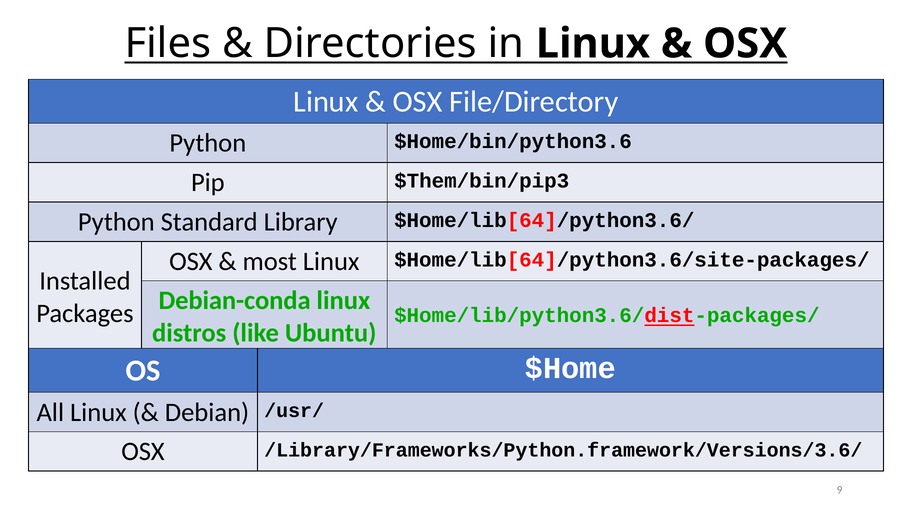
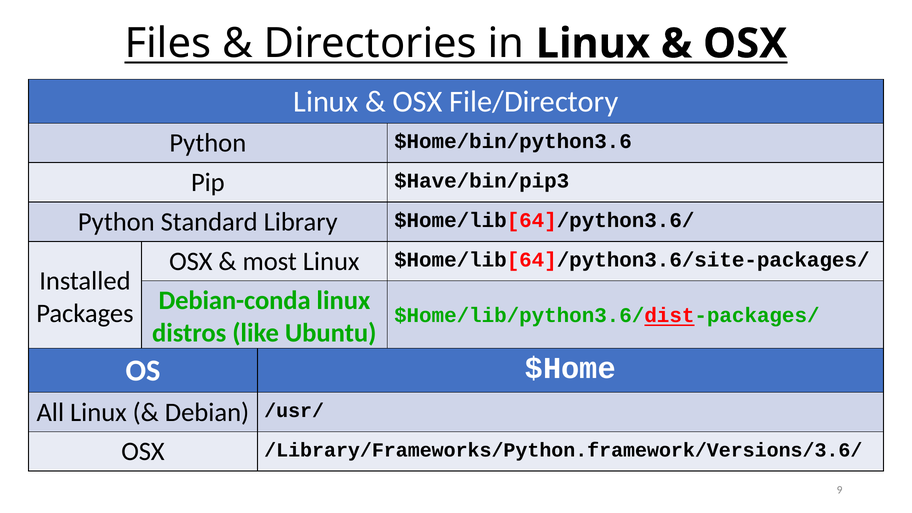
$Them/bin/pip3: $Them/bin/pip3 -> $Have/bin/pip3 (482, 181)
